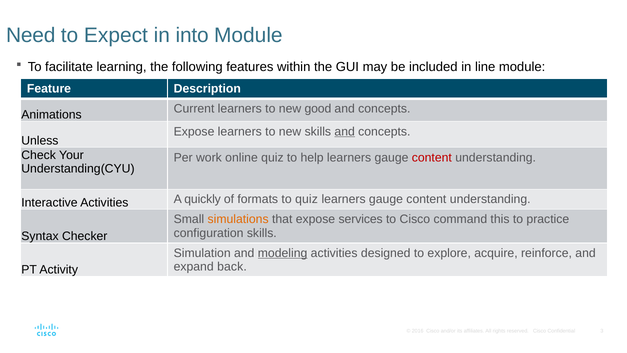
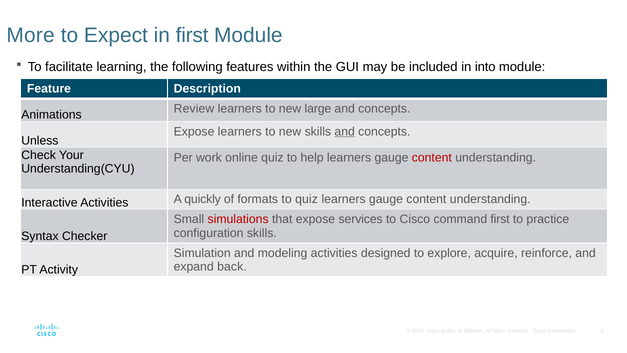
Need: Need -> More (31, 35)
in into: into -> first (192, 35)
line: line -> into (485, 67)
Current: Current -> Review (194, 109)
good: good -> large (318, 109)
simulations colour: orange -> red (238, 219)
command this: this -> first (500, 219)
modeling underline: present -> none (283, 253)
